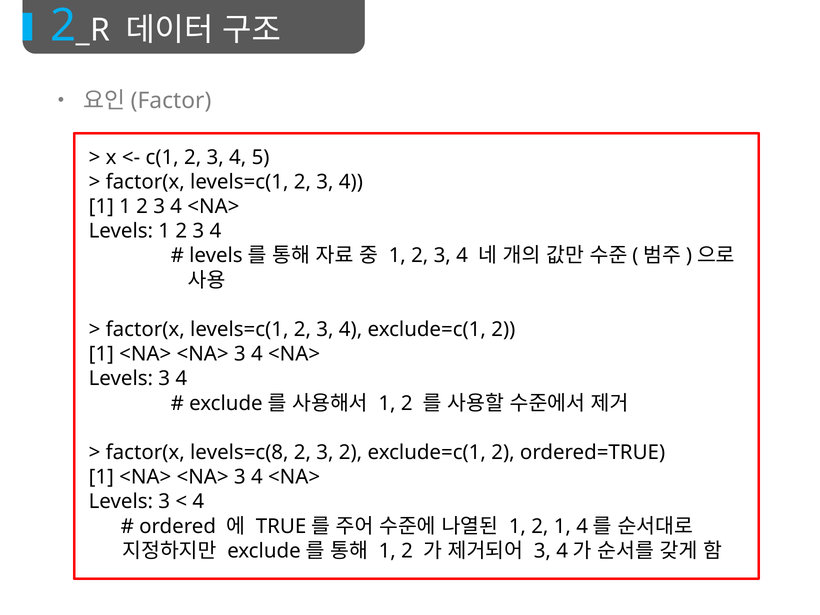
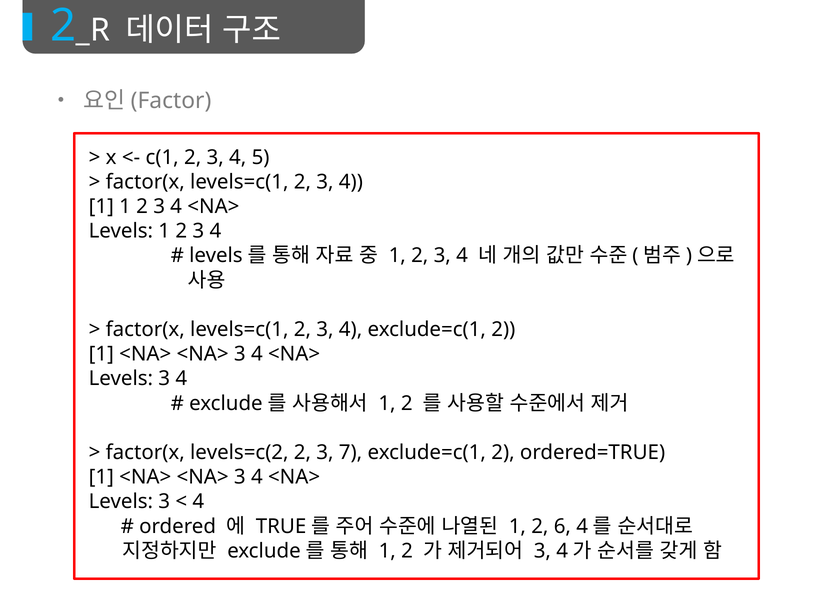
levels=c(8: levels=c(8 -> levels=c(2 (239, 453)
3 2: 2 -> 7 (351, 453)
1 2 1: 1 -> 6 (562, 526)
